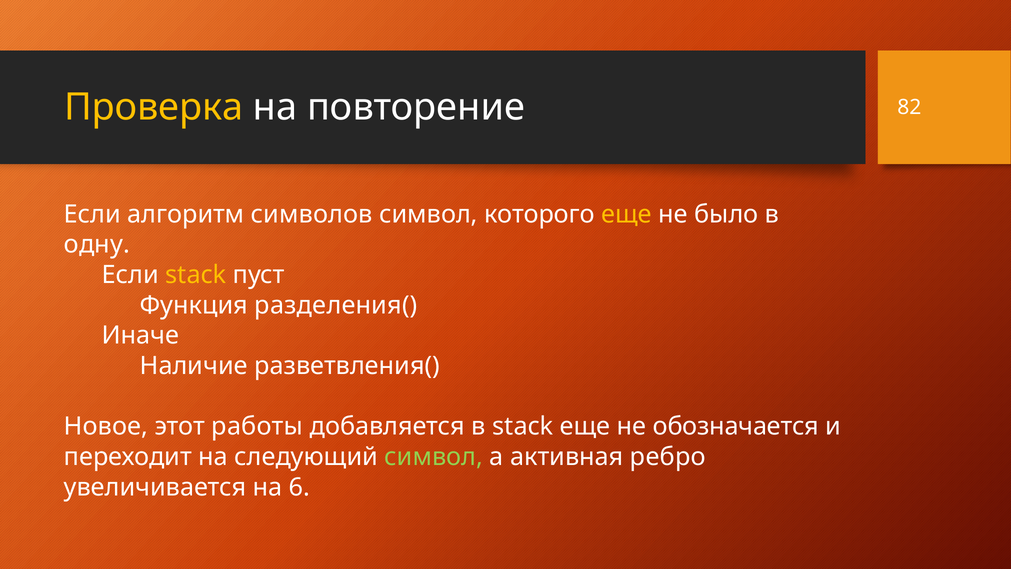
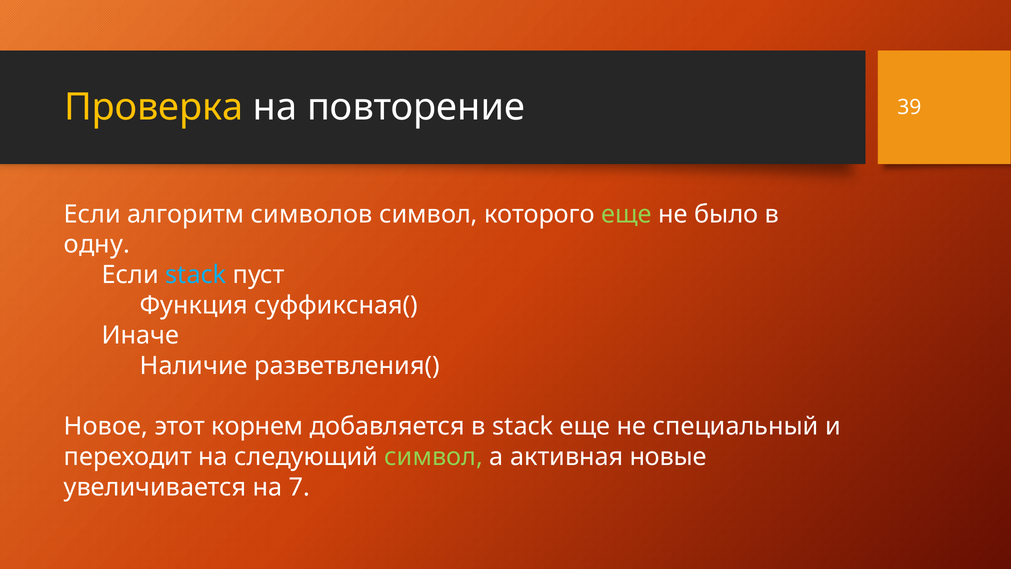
82: 82 -> 39 (909, 107)
еще colour: yellow -> light green (626, 214)
stack colour: yellow -> light blue (196, 275)
разделения(: разделения( -> суффиксная( (336, 305)
работы: работы -> корнем (257, 426)
обозначается: обозначается -> специальный (736, 426)
ребро: ребро -> новые (668, 457)
6: 6 -> 7 (300, 487)
